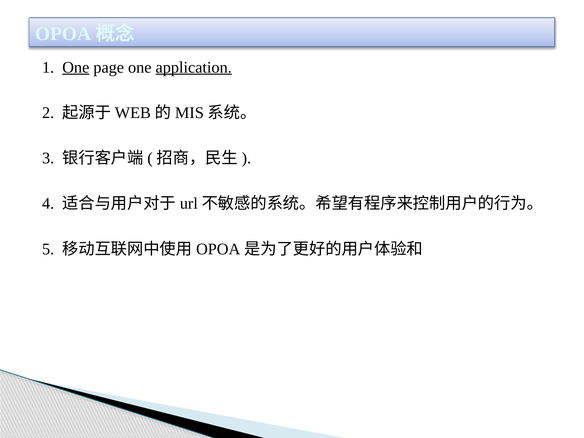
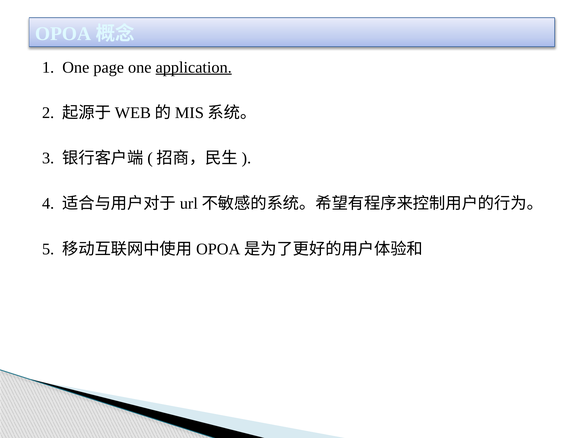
One underline: present -> none (76, 67)
